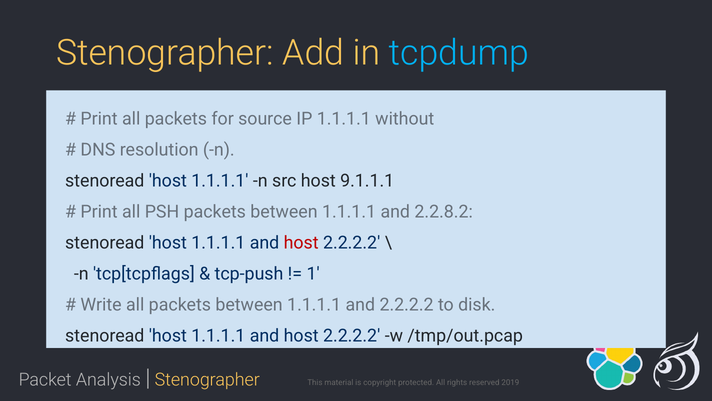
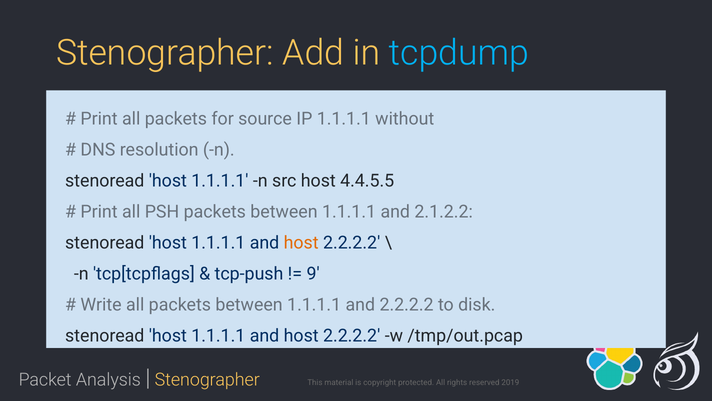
9.1.1.1: 9.1.1.1 -> 4.4.5.5 (367, 181)
2.2.8.2: 2.2.8.2 -> 2.1.2.2 (444, 212)
host colour: red -> orange (301, 243)
1: 1 -> 9 (313, 274)
